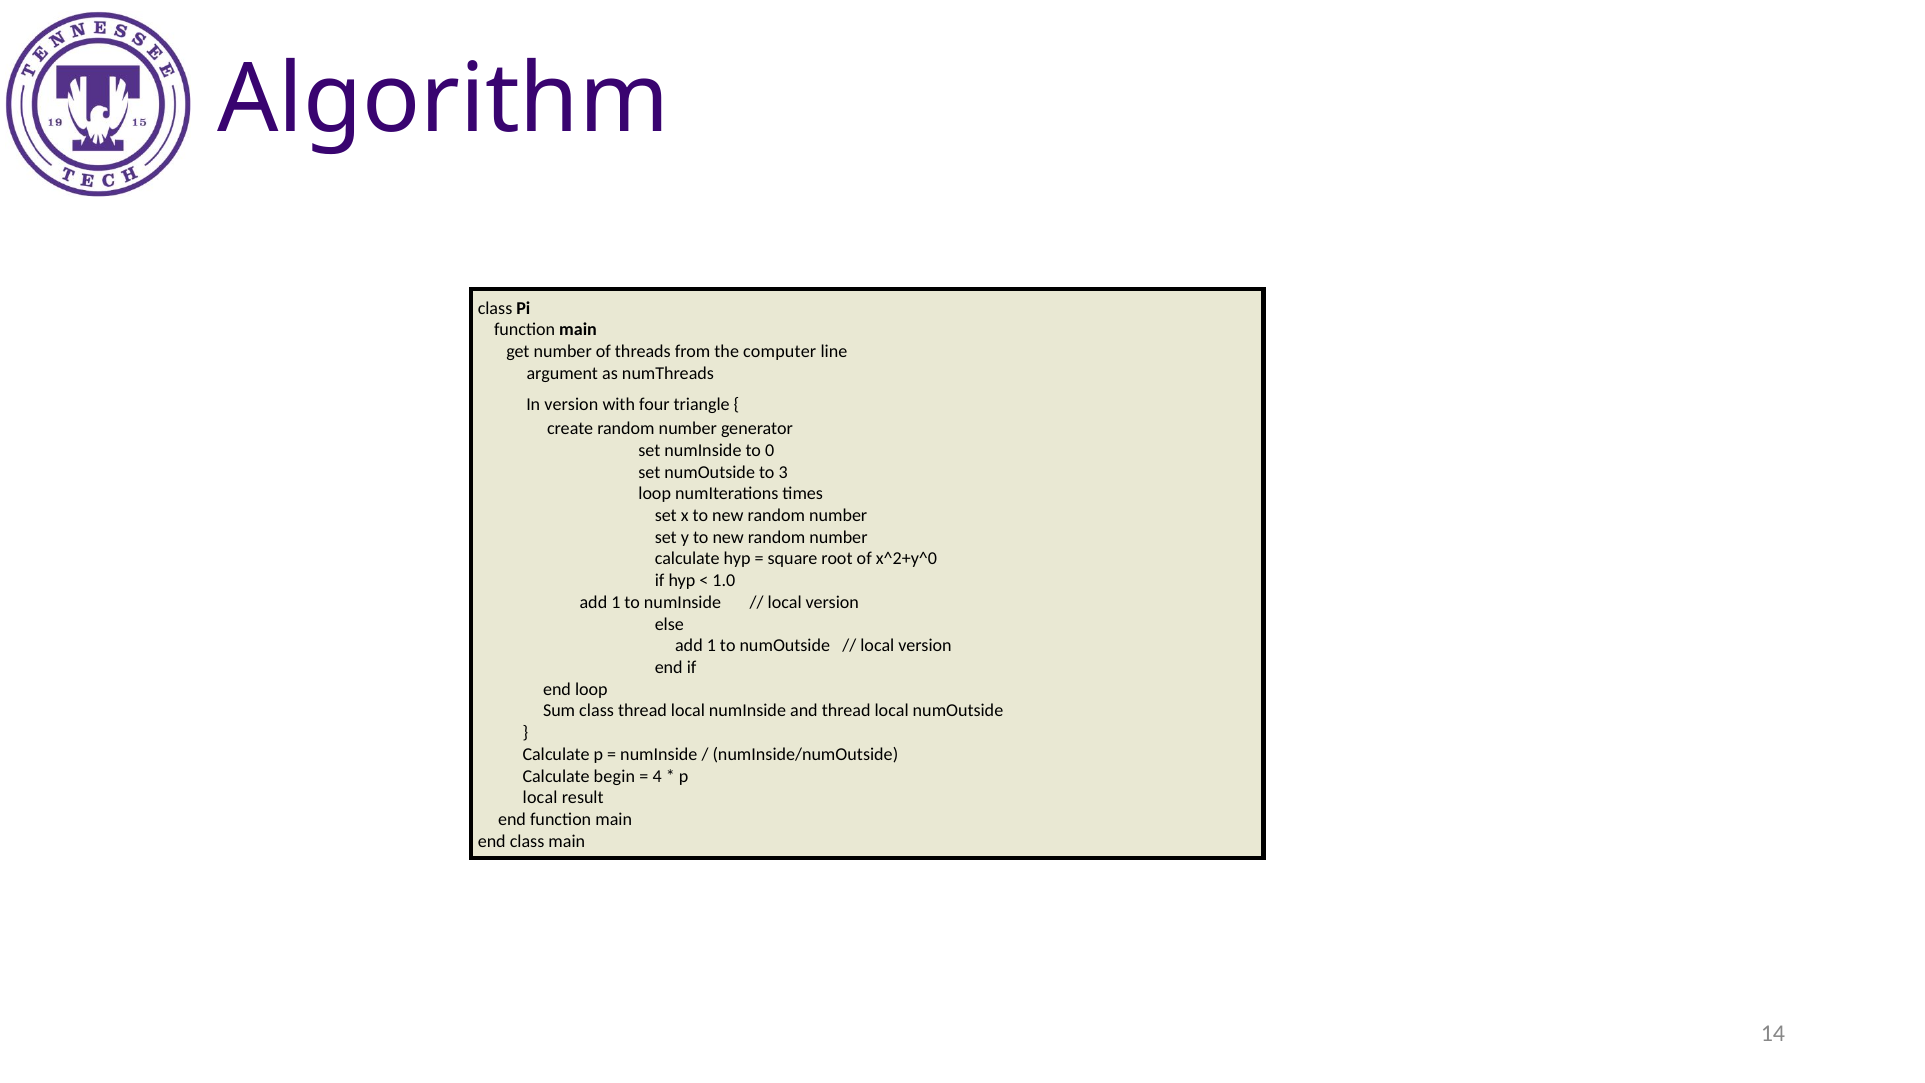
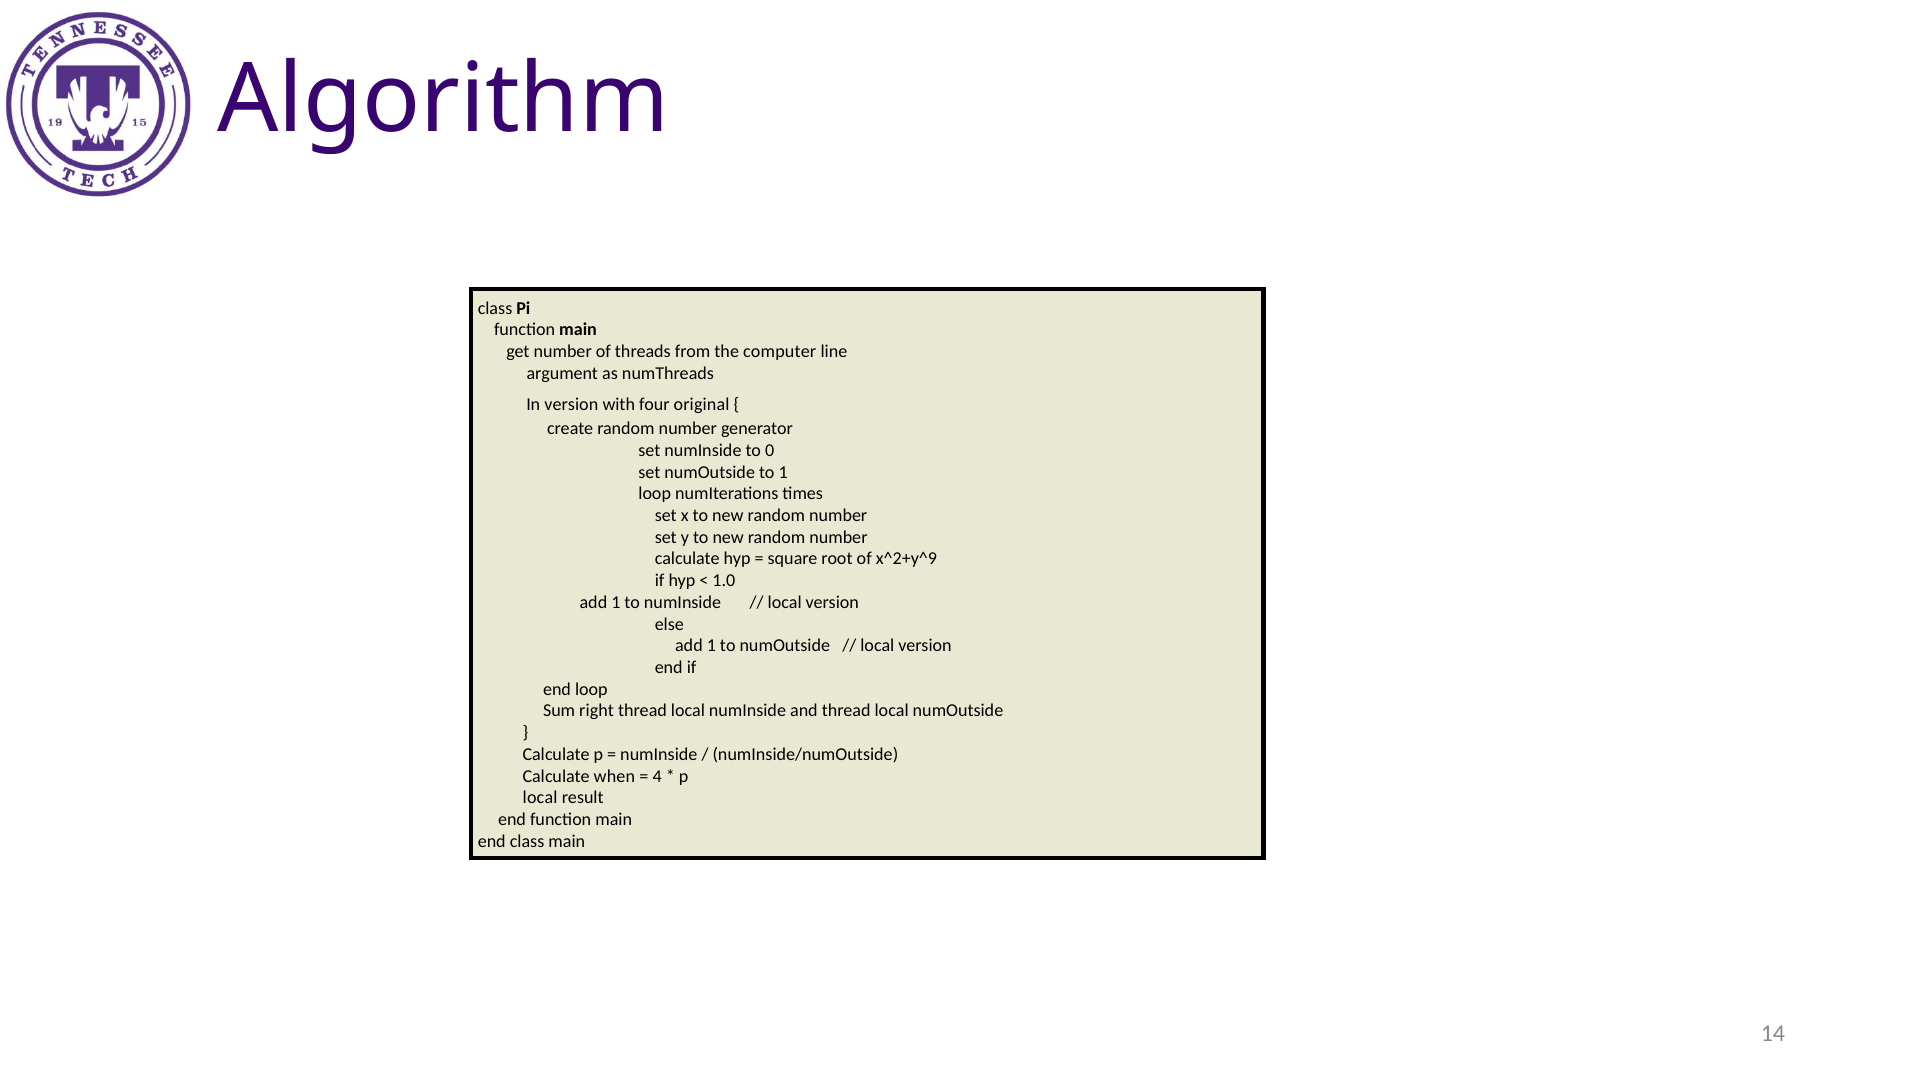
triangle: triangle -> original (702, 405)
to 3: 3 -> 1 (783, 472)
x^2+y^0: x^2+y^0 -> x^2+y^9 (906, 559)
Sum class: class -> right (597, 711)
begin: begin -> when (614, 776)
